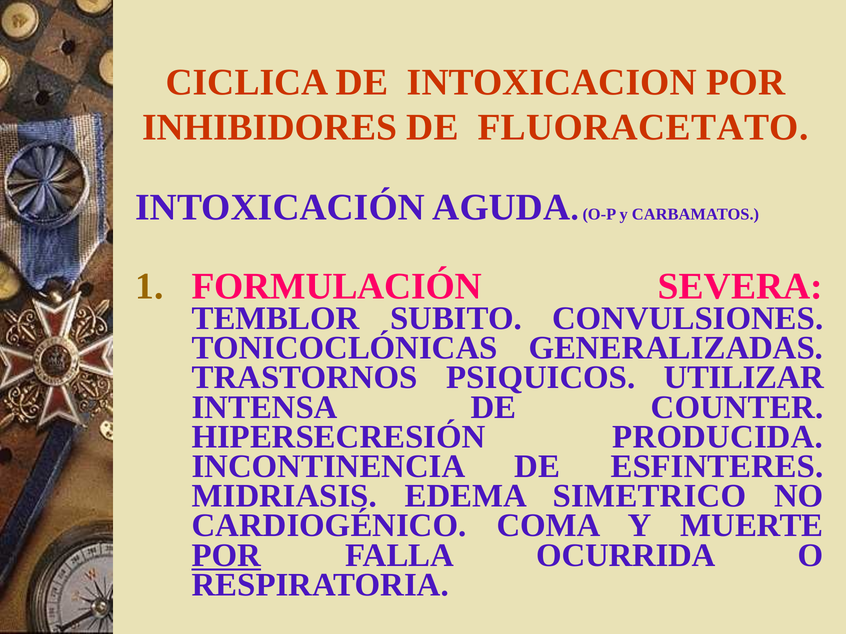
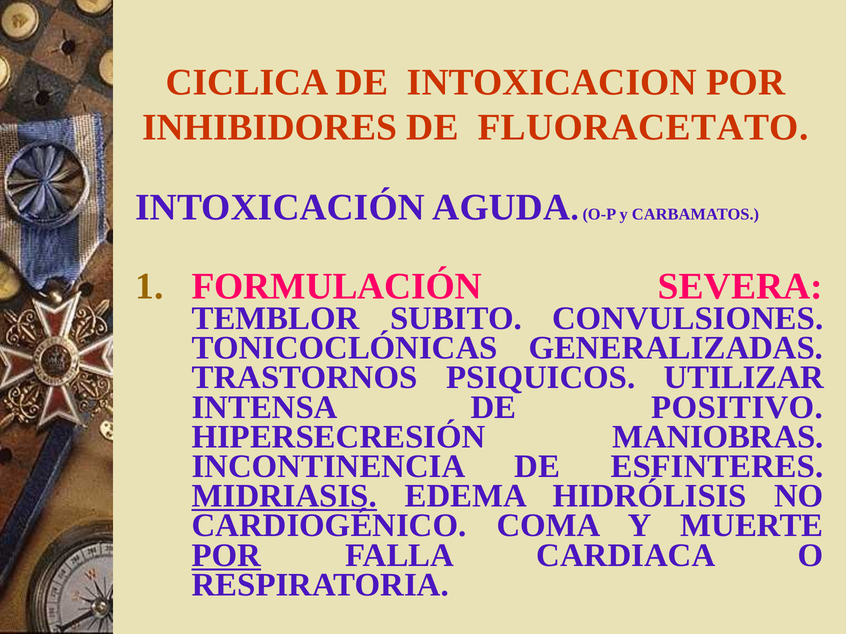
COUNTER: COUNTER -> POSITIVO (737, 407)
PRODUCIDA: PRODUCIDA -> MANIOBRAS (718, 437)
MIDRIASIS underline: none -> present (284, 496)
SIMETRICO: SIMETRICO -> HIDRÓLISIS (650, 496)
OCURRIDA: OCURRIDA -> CARDIACA (626, 556)
